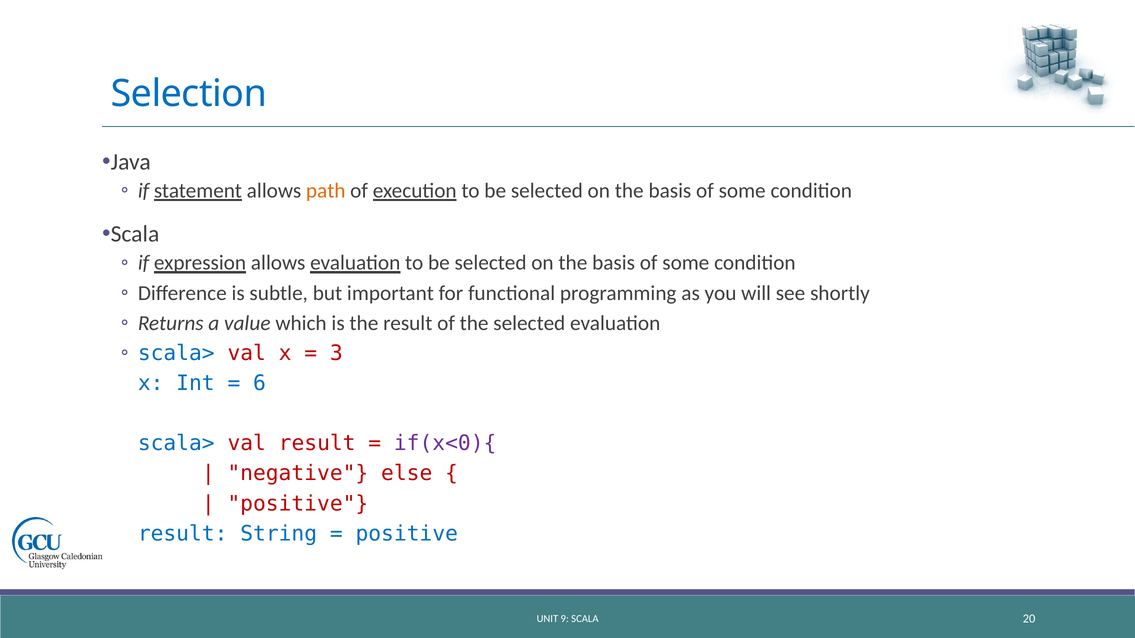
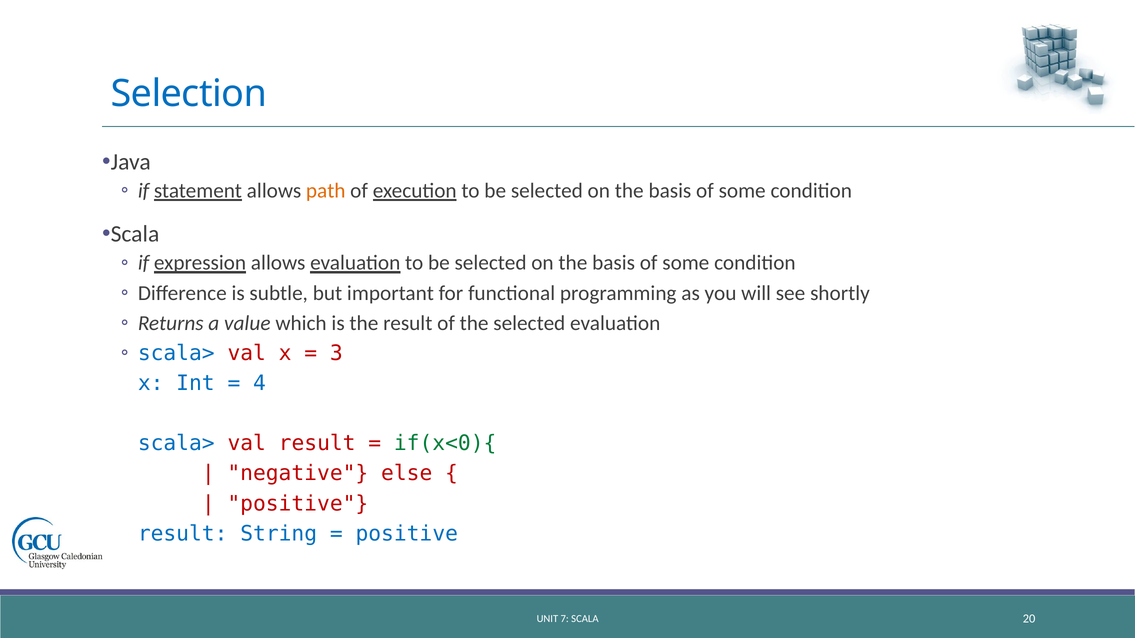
6: 6 -> 4 (259, 384)
if(x<0){ colour: purple -> green (445, 444)
9: 9 -> 7 (565, 619)
